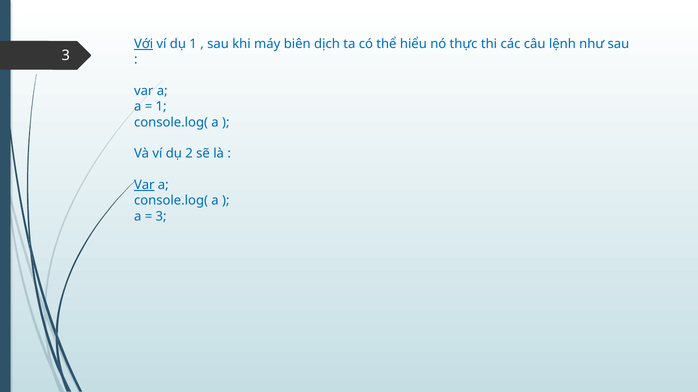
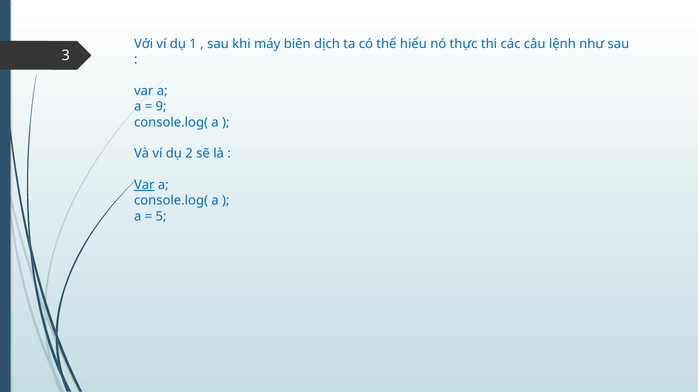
Với underline: present -> none (144, 44)
1: 1 -> 9 (161, 107)
3: 3 -> 5 (161, 217)
